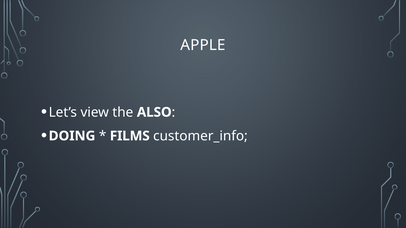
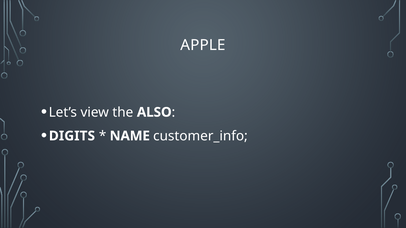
DOING: DOING -> DIGITS (72, 136)
FILMS: FILMS -> NAME (130, 136)
